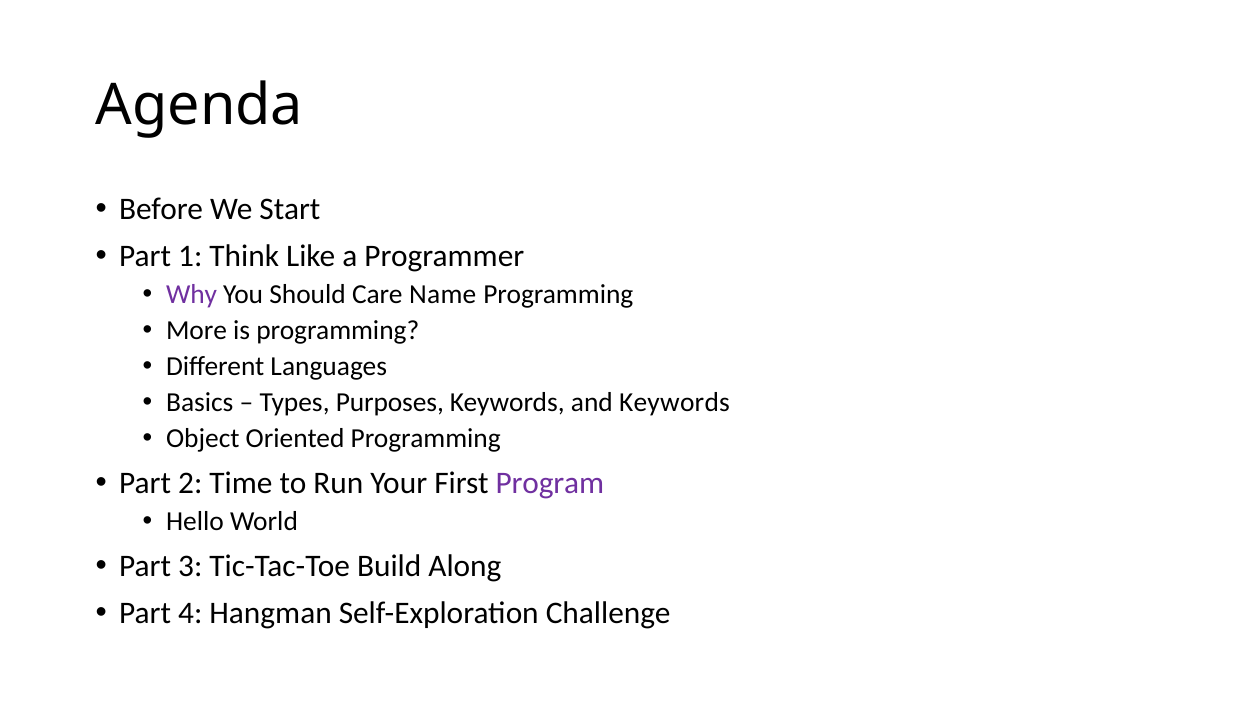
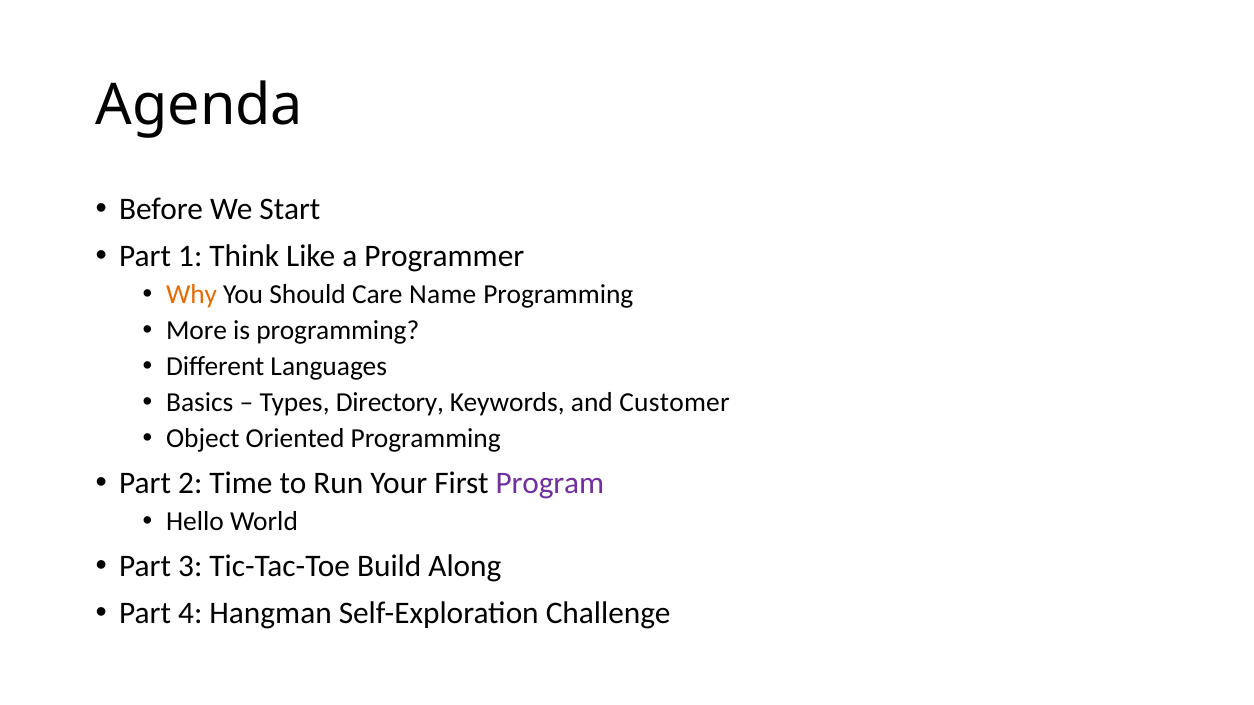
Why colour: purple -> orange (192, 294)
Purposes: Purposes -> Directory (390, 403)
and Keywords: Keywords -> Customer (675, 403)
